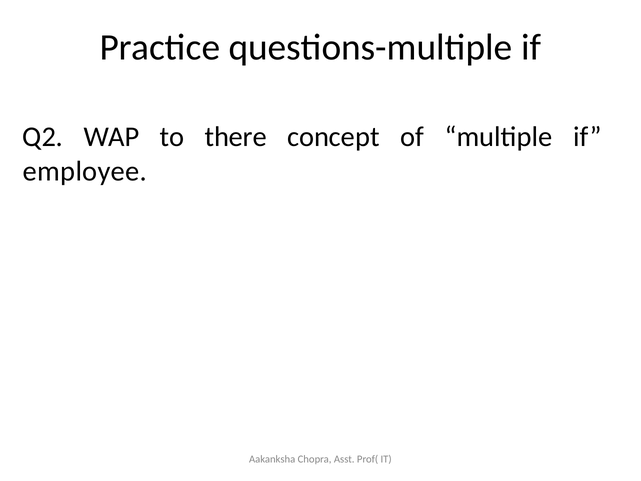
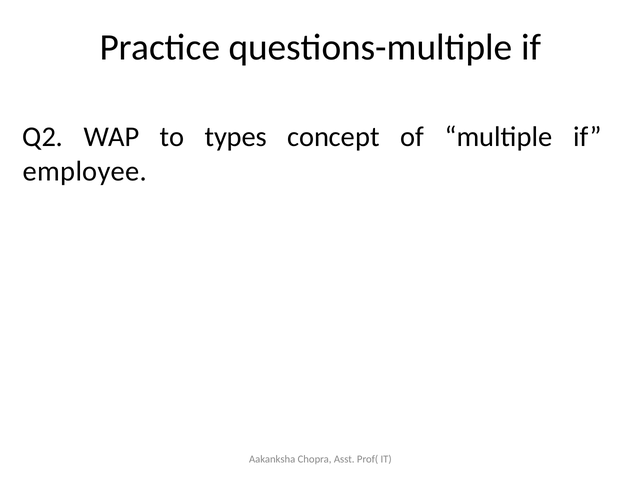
there: there -> types (236, 137)
